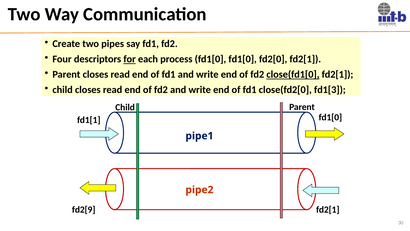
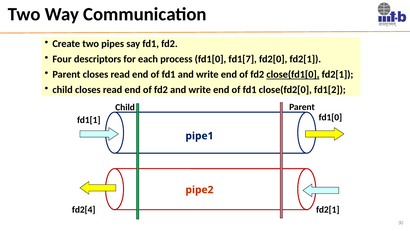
for underline: present -> none (130, 59)
fd1[0 fd1[0: fd1[0 -> fd1[7 (243, 59)
fd1[3: fd1[3 -> fd1[2 (330, 90)
fd2[9: fd2[9 -> fd2[4 (84, 209)
